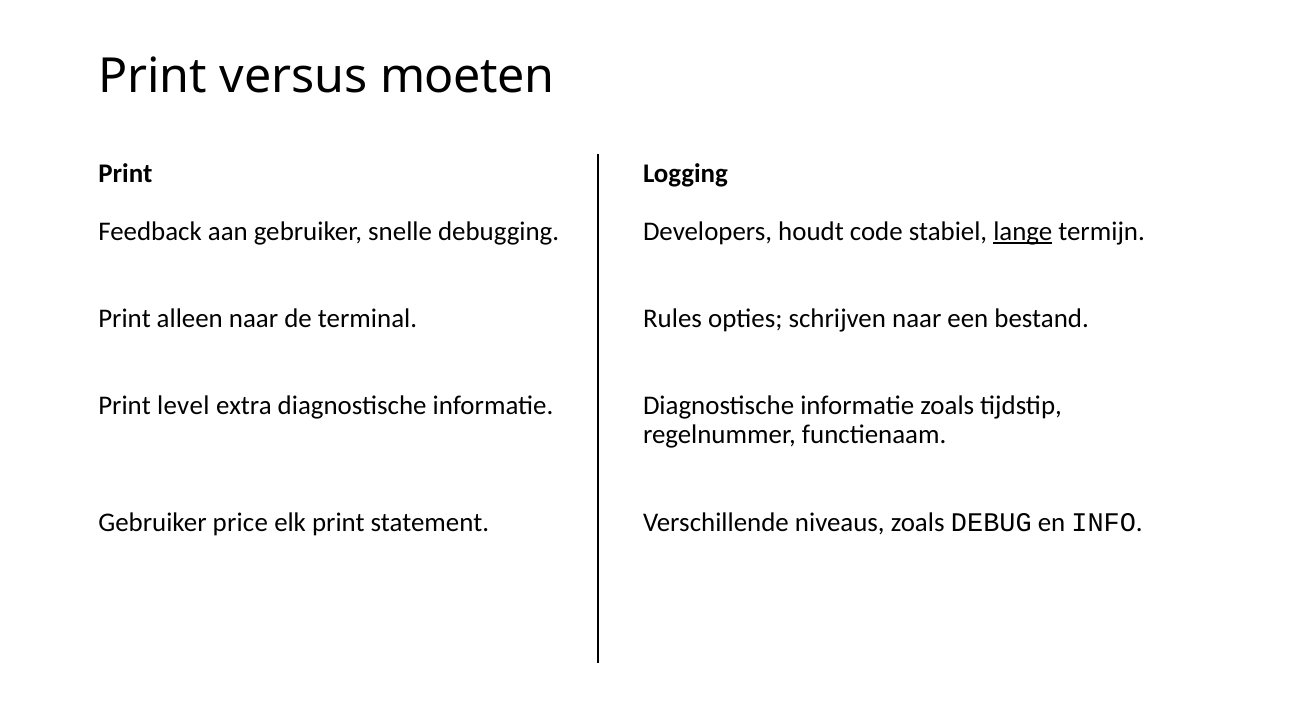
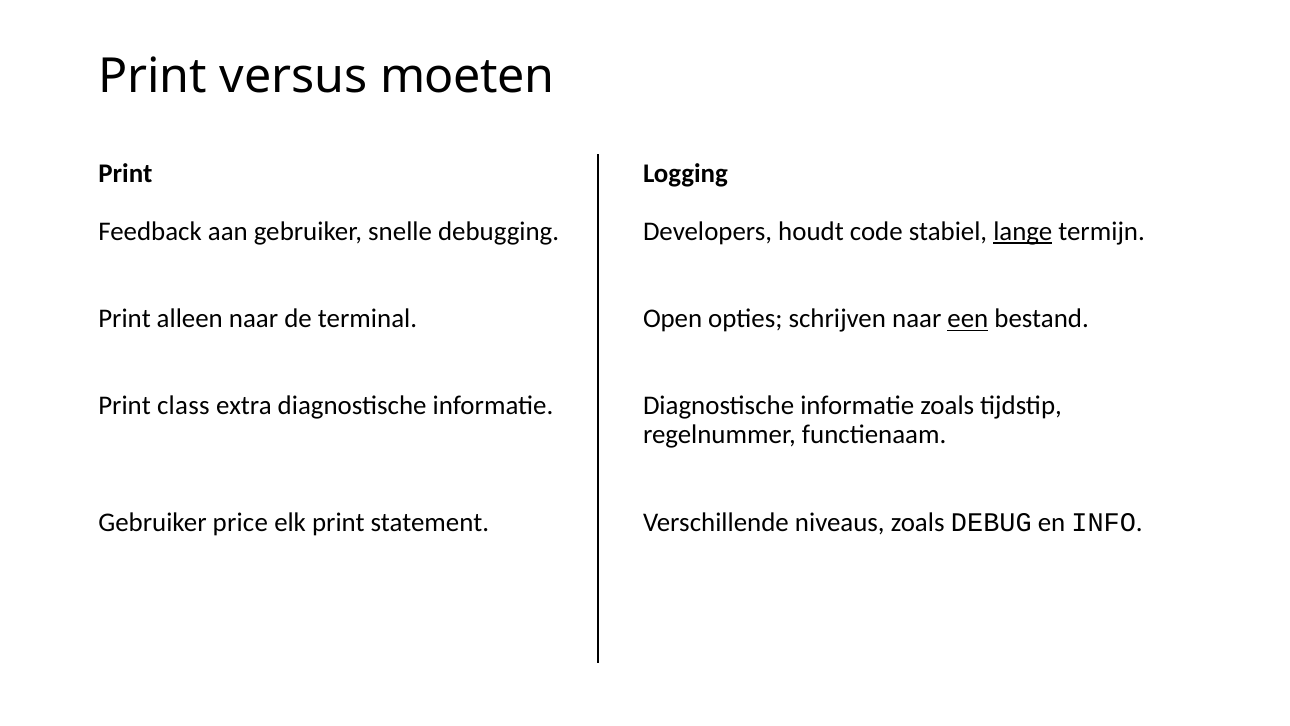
Rules: Rules -> Open (673, 319)
een underline: none -> present (968, 319)
level: level -> class (183, 406)
